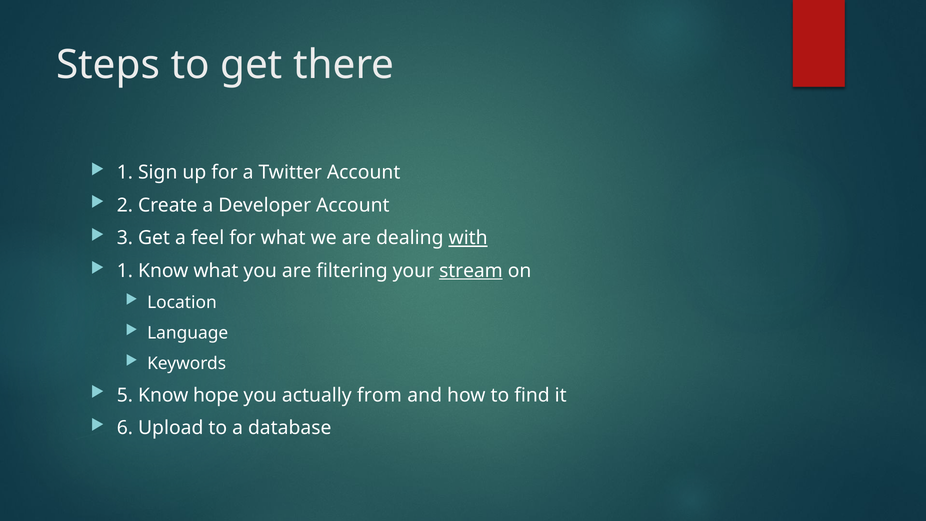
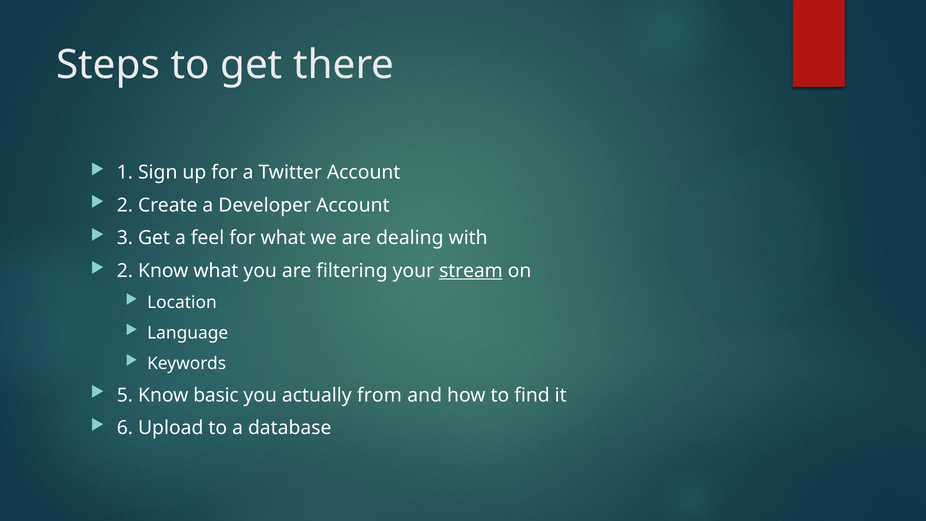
with underline: present -> none (468, 238)
1: 1 -> 2 (125, 271)
hope: hope -> basic (216, 395)
